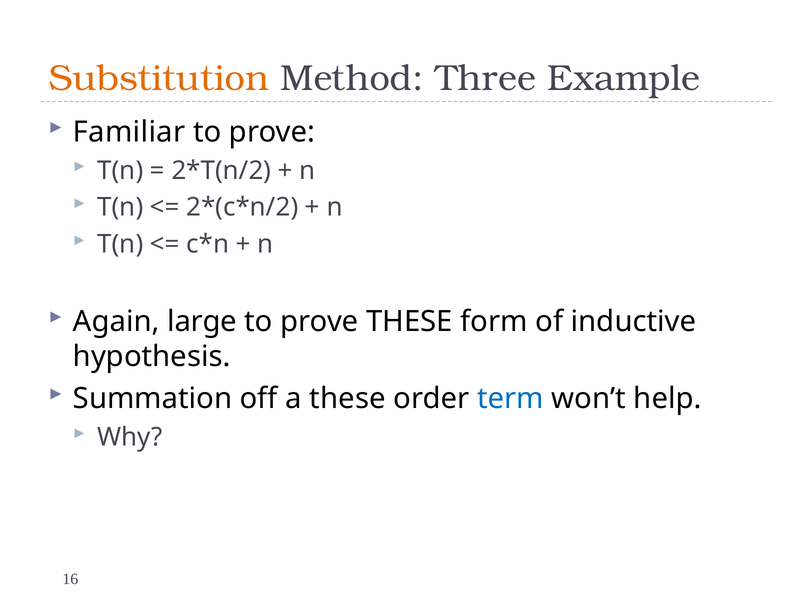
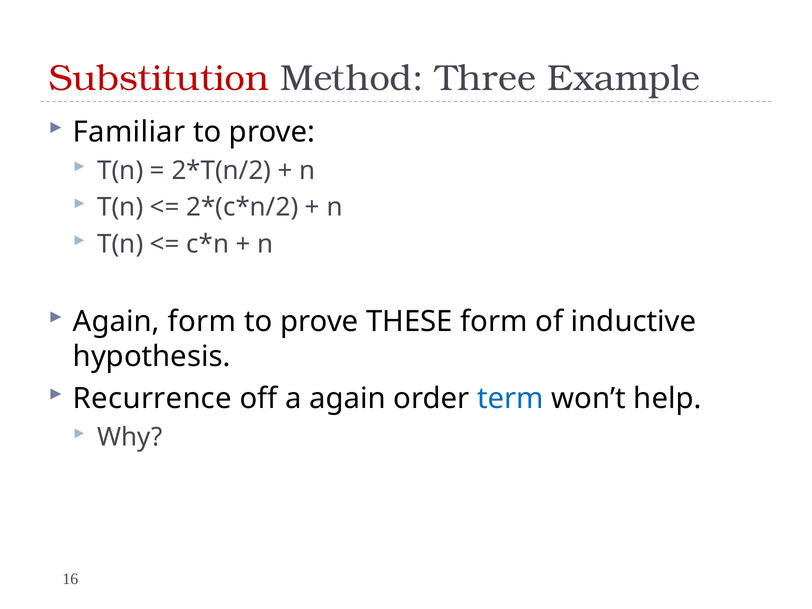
Substitution colour: orange -> red (159, 78)
Again large: large -> form (202, 321)
Summation: Summation -> Recurrence (152, 399)
a these: these -> again (348, 399)
